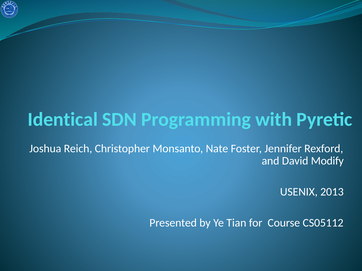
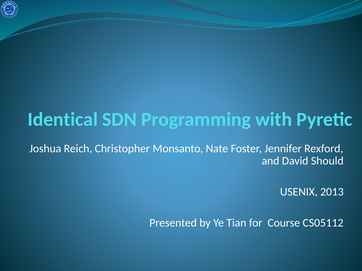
Modify: Modify -> Should (327, 161)
